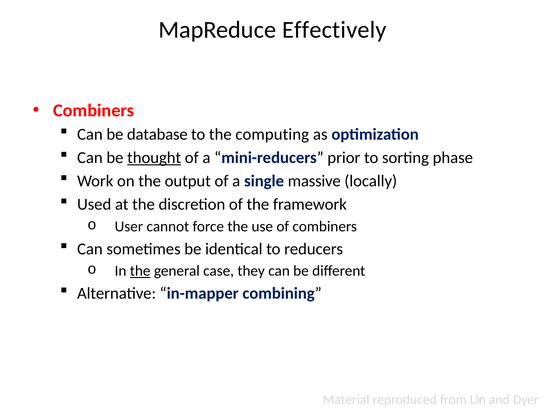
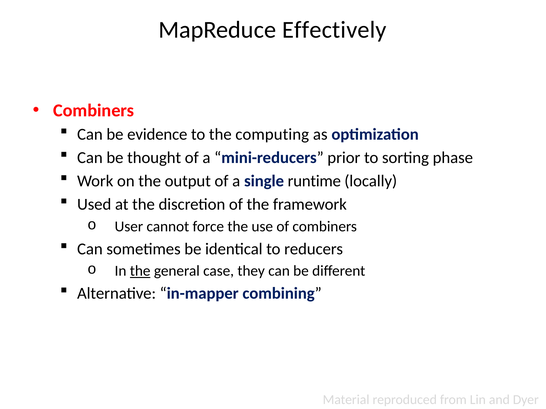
database: database -> evidence (157, 135)
thought underline: present -> none (154, 158)
massive: massive -> runtime (314, 181)
